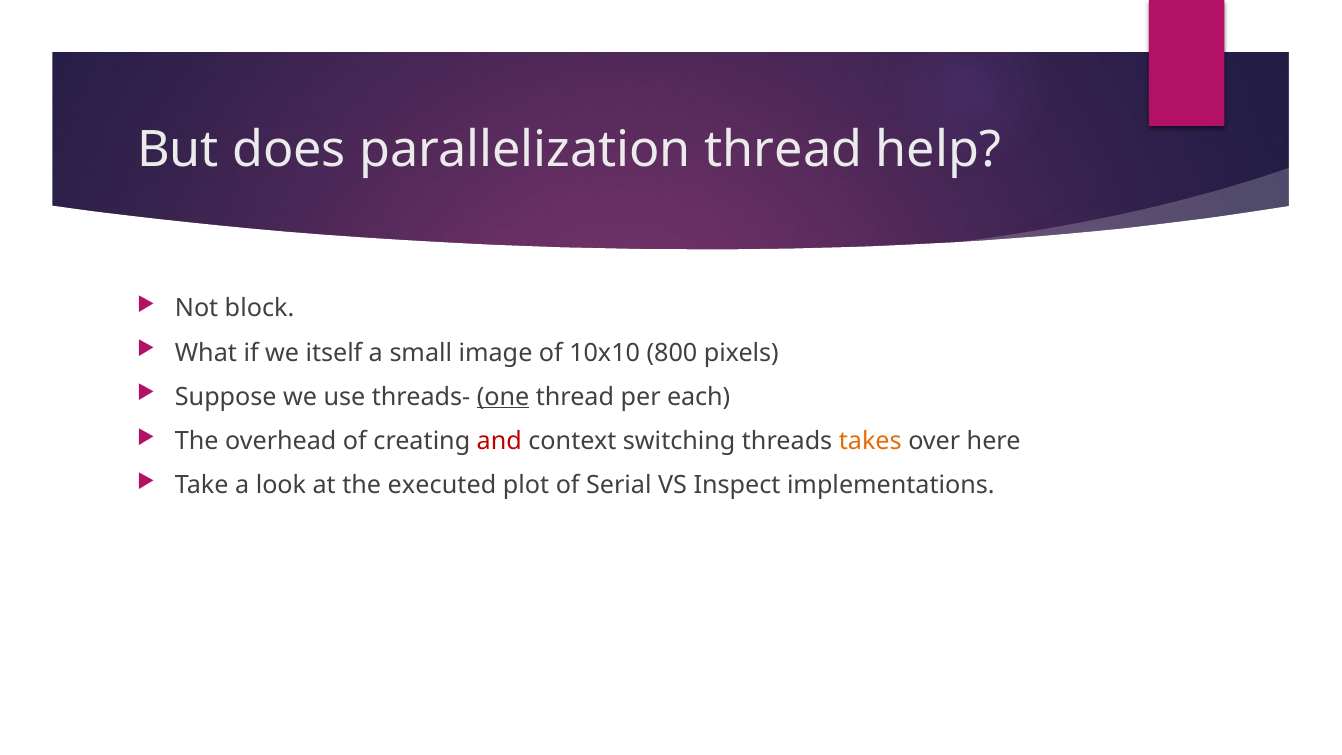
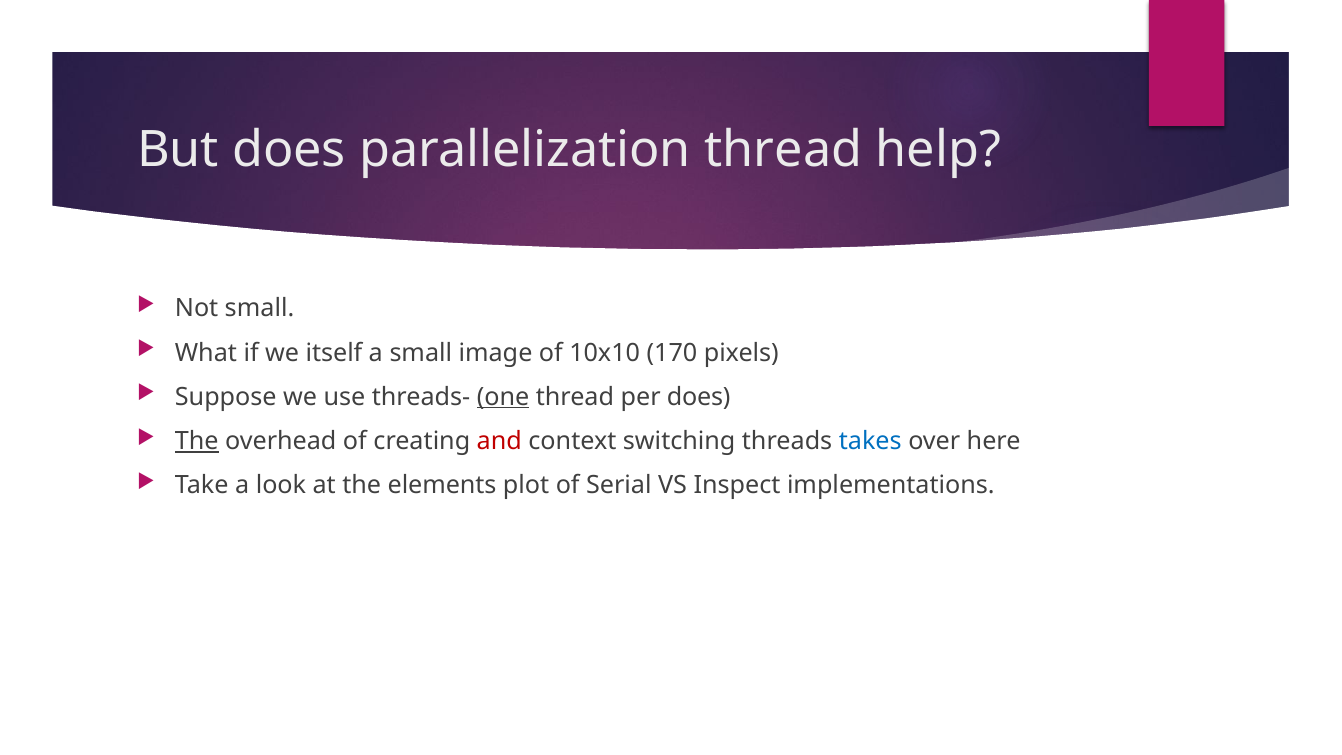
Not block: block -> small (260, 308)
800: 800 -> 170 (672, 353)
per each: each -> does (699, 397)
The underline: none -> present (197, 441)
takes colour: orange -> blue (870, 441)
executed: executed -> elements (442, 485)
